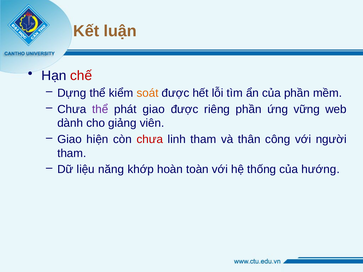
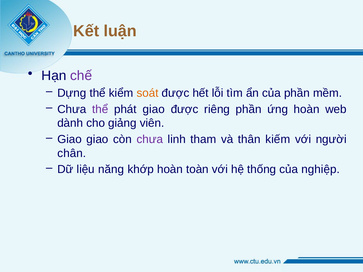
chế colour: red -> purple (81, 76)
ứng vững: vững -> hoàn (307, 109)
Giao hiện: hiện -> giao (97, 139)
chưa colour: red -> purple (150, 139)
công: công -> kiếm (278, 139)
tham: tham -> chân (72, 153)
hướng: hướng -> nghiệp (321, 170)
